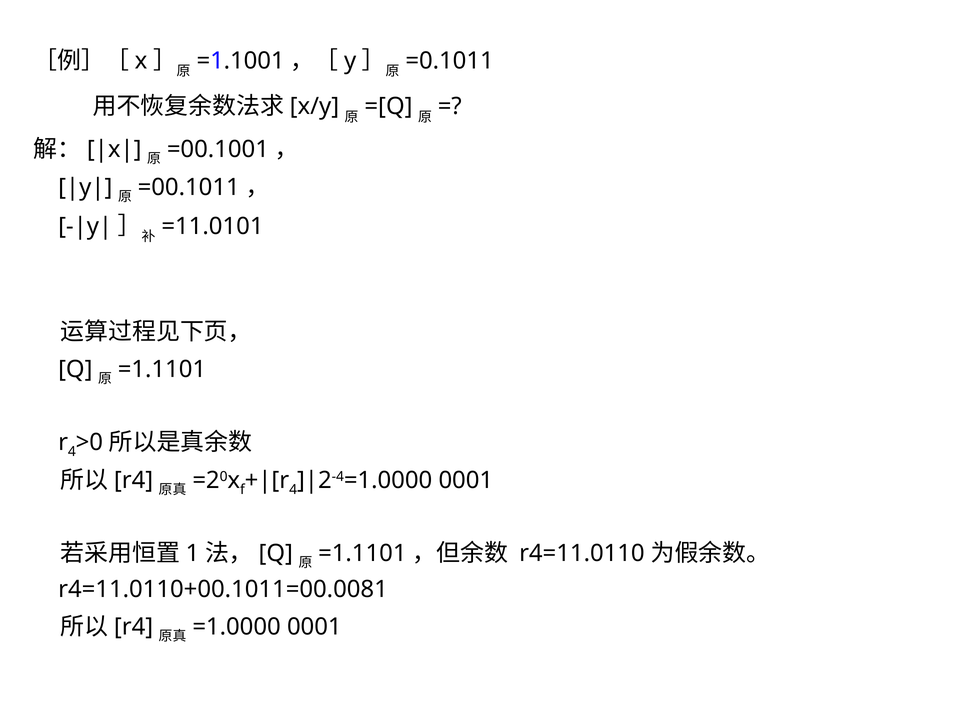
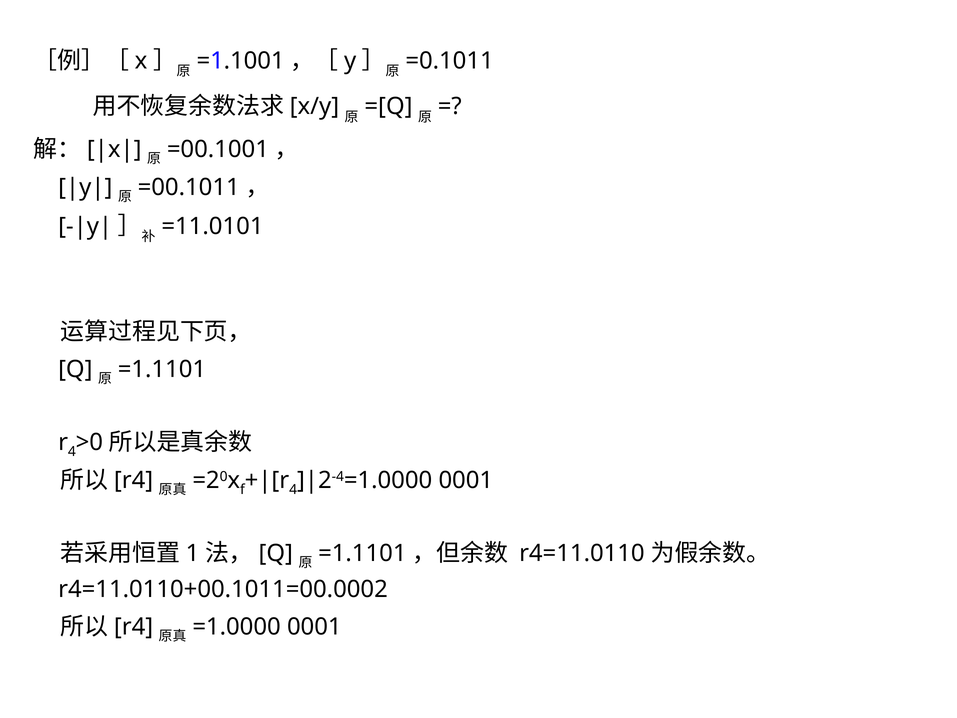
r4=11.0110+00.1011=00.0081: r4=11.0110+00.1011=00.0081 -> r4=11.0110+00.1011=00.0002 (223, 589)
